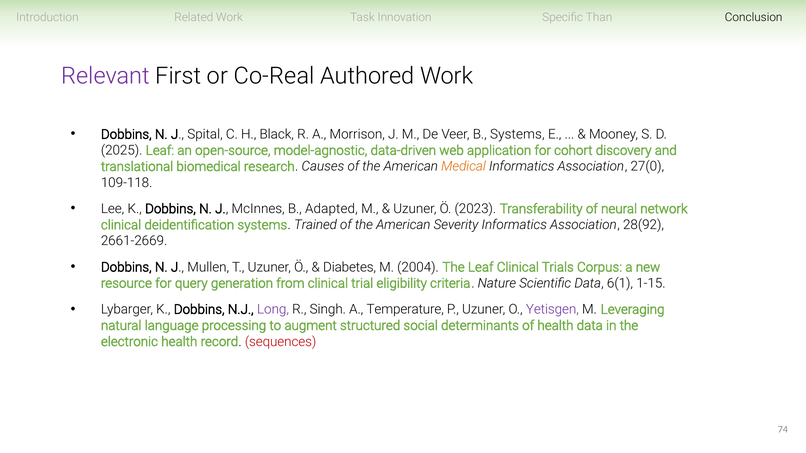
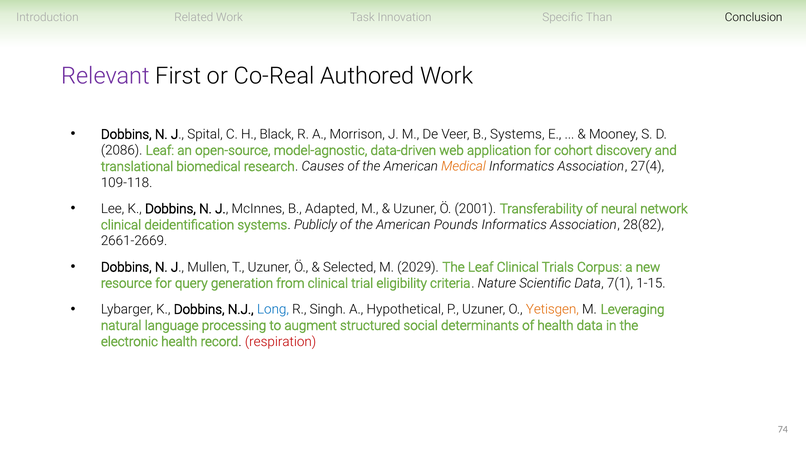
2025: 2025 -> 2086 (122, 151)
27(0: 27(0 -> 27(4 (647, 167)
2023: 2023 -> 2001 (475, 209)
Trained: Trained -> Publicly (316, 225)
Severity: Severity -> Pounds (456, 225)
28(92: 28(92 -> 28(82 (644, 225)
Diabetes: Diabetes -> Selected (350, 267)
2004: 2004 -> 2029 (418, 267)
6(1: 6(1 -> 7(1 (620, 283)
Long colour: purple -> blue (273, 310)
Temperature: Temperature -> Hypothetical (405, 310)
Yetisgen colour: purple -> orange (552, 310)
sequences: sequences -> respiration (281, 342)
